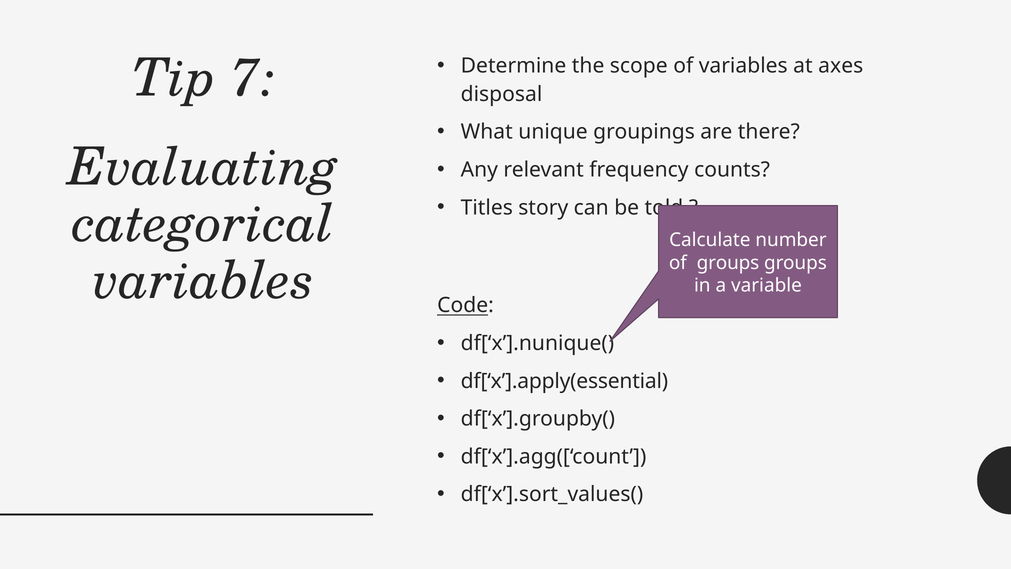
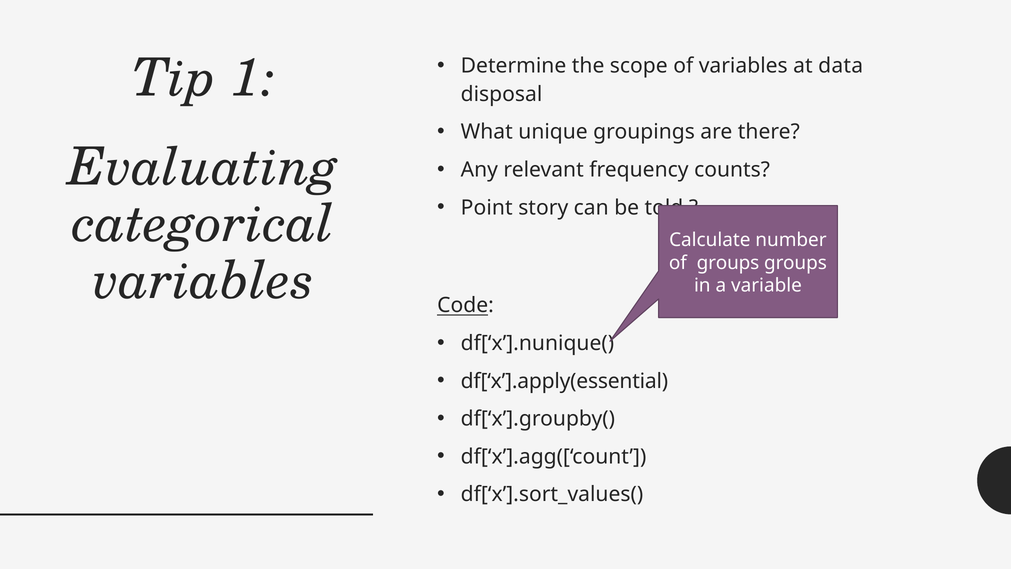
axes: axes -> data (841, 66)
7: 7 -> 1 (253, 78)
Titles: Titles -> Point (487, 207)
